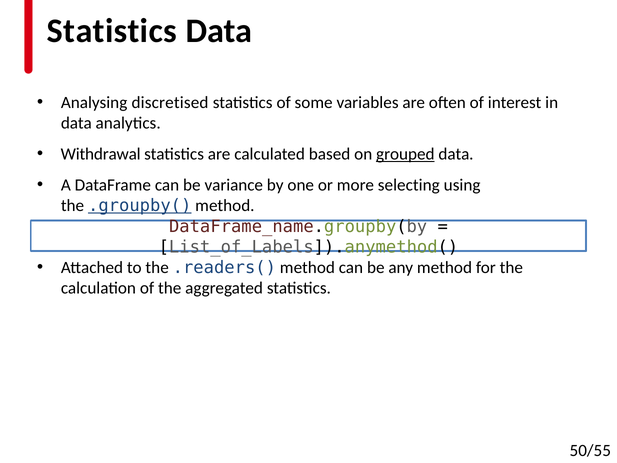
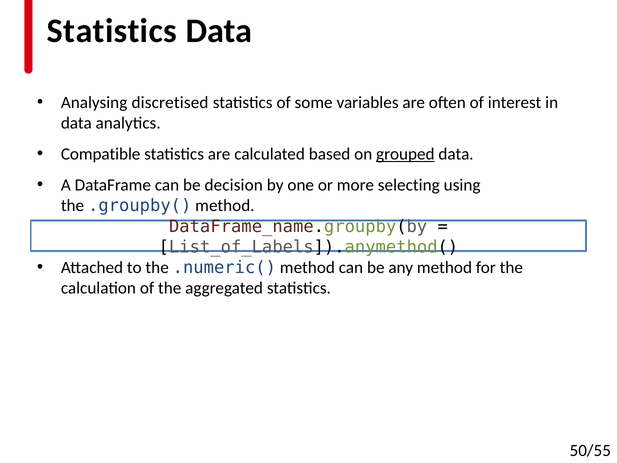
Withdrawal: Withdrawal -> Compatible (101, 154)
variance: variance -> decision (234, 185)
.groupby( underline: present -> none (140, 206)
.readers(: .readers( -> .numeric( (224, 267)
